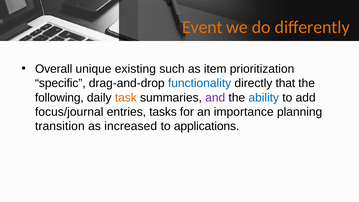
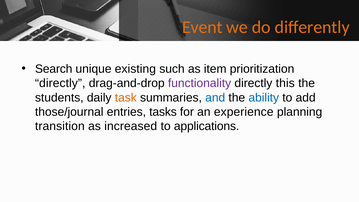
Overall: Overall -> Search (54, 69)
specific: specific -> directly (60, 83)
functionality colour: blue -> purple (200, 83)
that: that -> this (285, 83)
following: following -> students (59, 98)
and colour: purple -> blue (215, 98)
focus/journal: focus/journal -> those/journal (69, 112)
importance: importance -> experience (244, 112)
